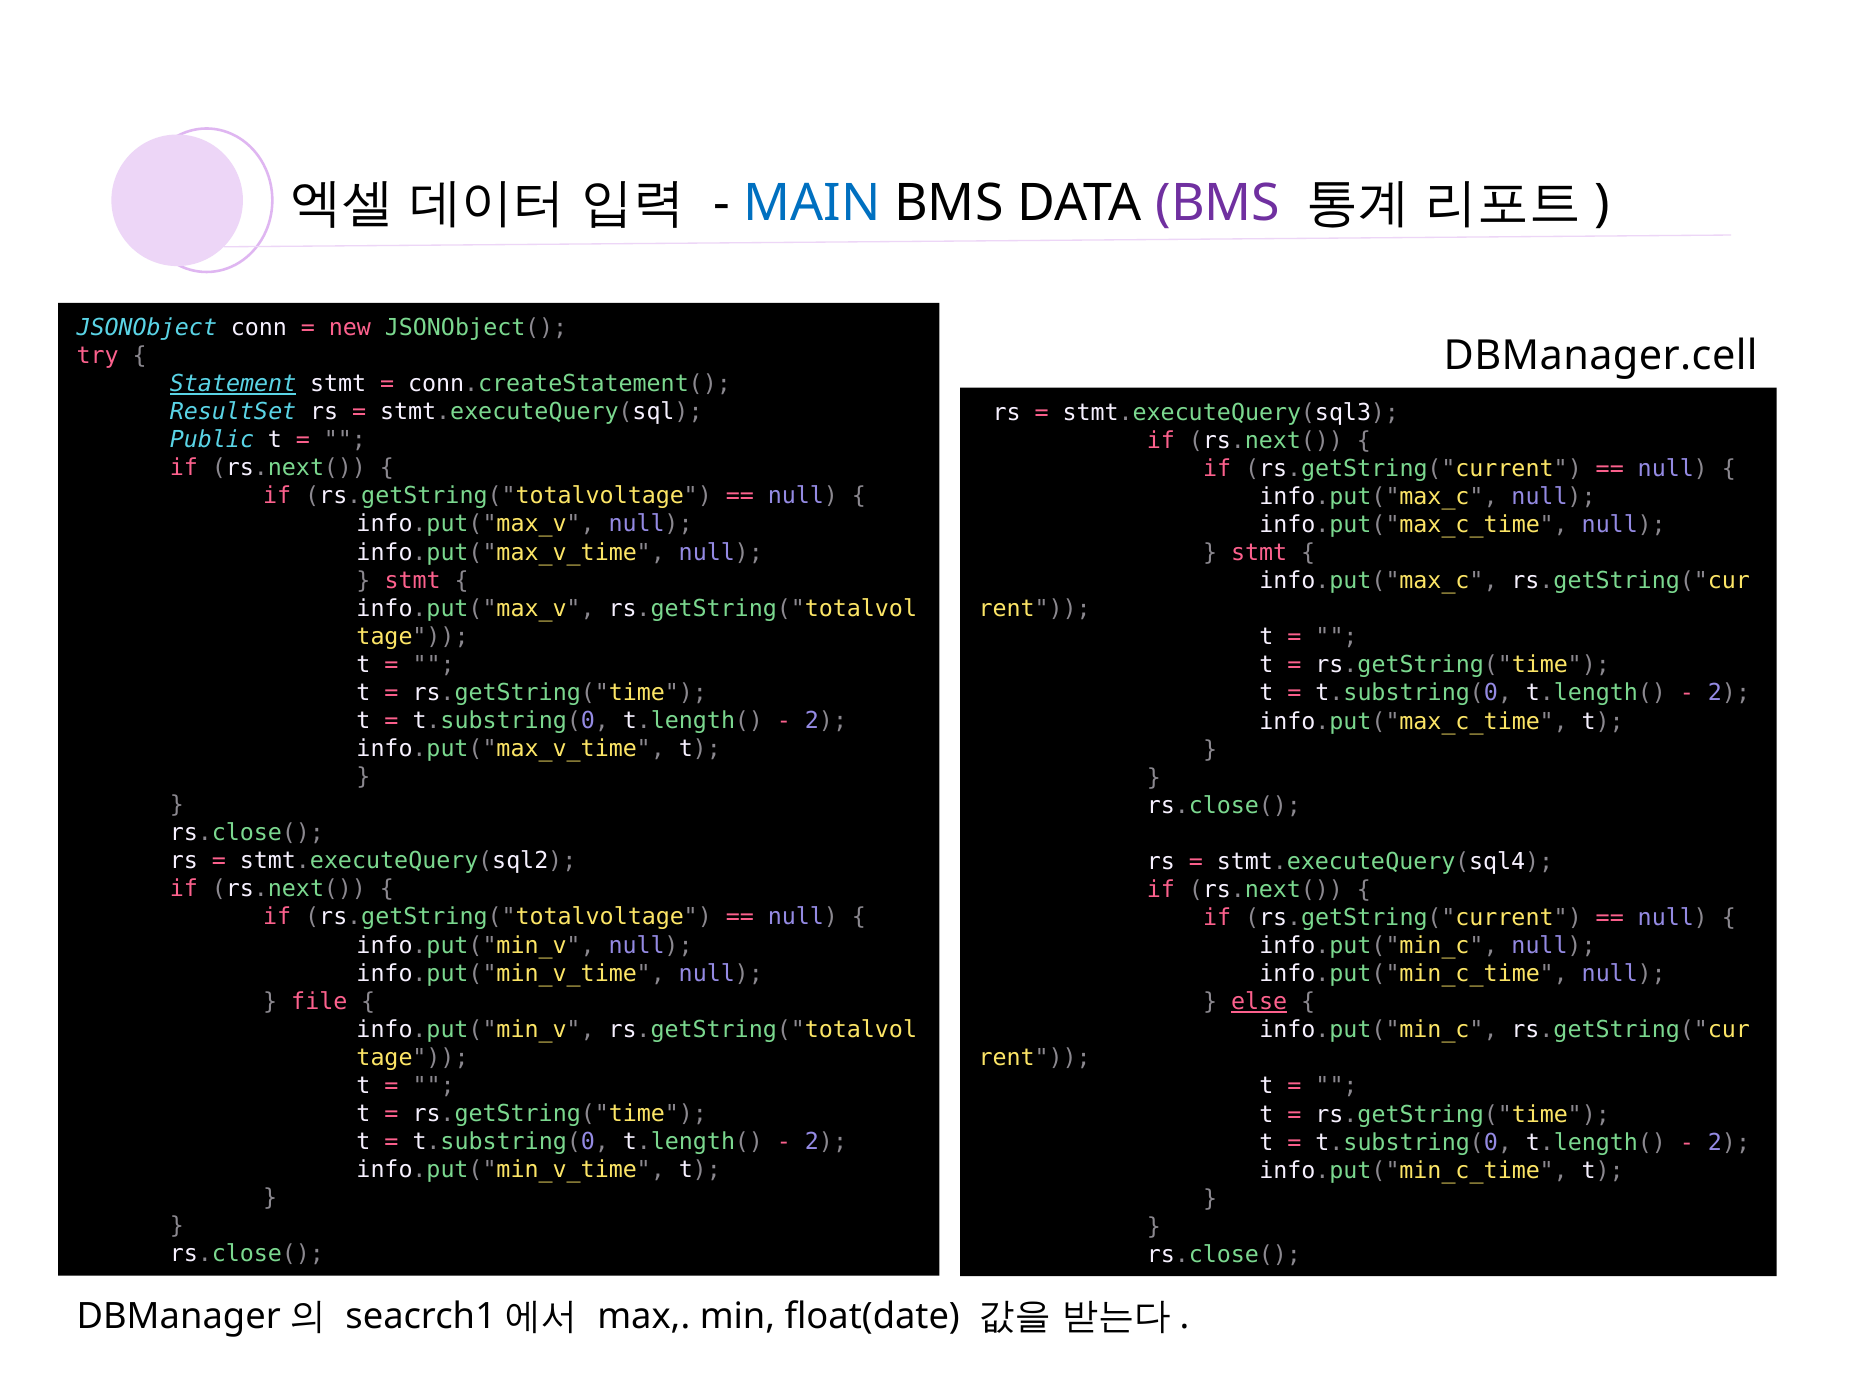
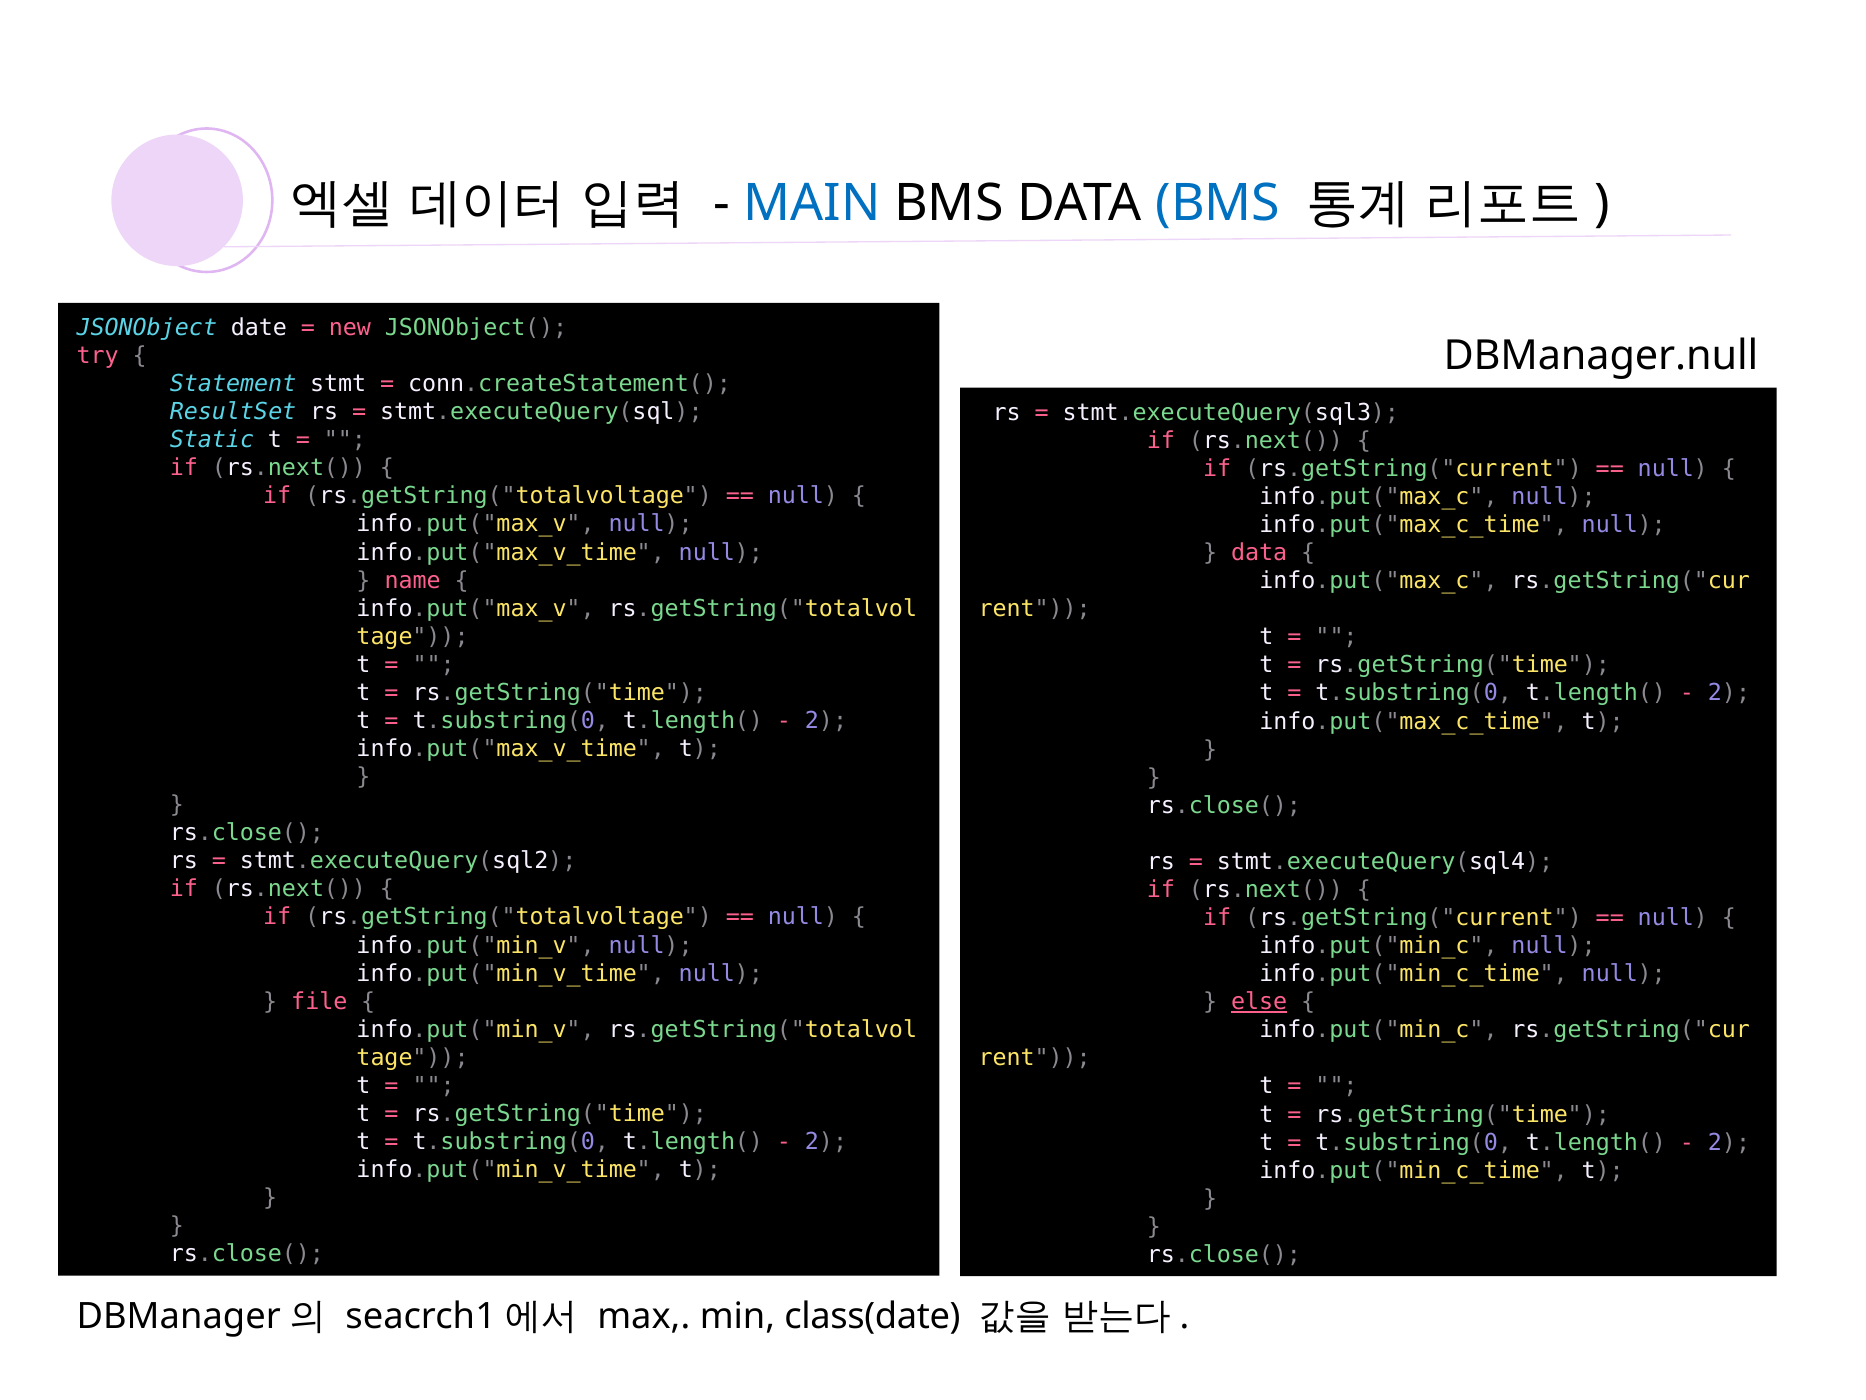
BMS colour: purple -> blue (1218, 203)
conn: conn -> date (259, 328)
DBManager.cell: DBManager.cell -> DBManager.null (1601, 355)
Statement underline: present -> none (233, 384)
Public: Public -> Static (212, 440)
stmt: stmt -> data (1259, 553)
stmt: stmt -> name (413, 580)
float(date: float(date -> class(date (872, 1316)
